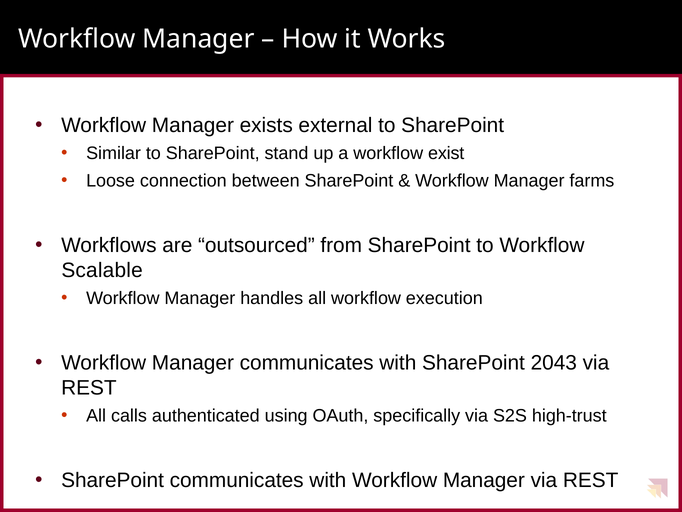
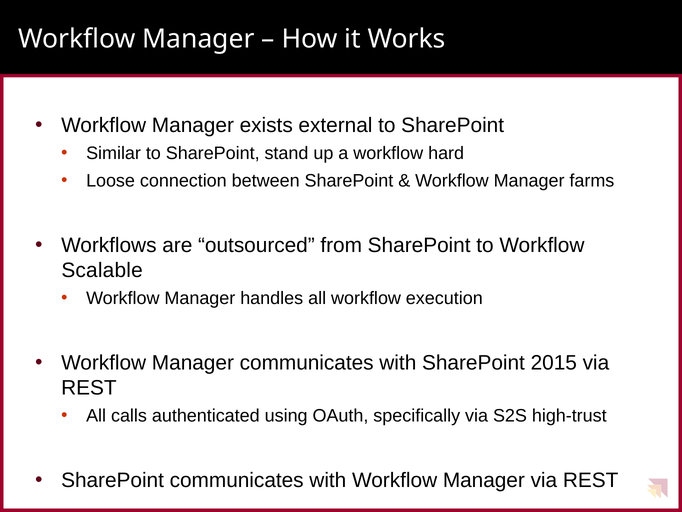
exist: exist -> hard (446, 153)
2043: 2043 -> 2015 (554, 363)
